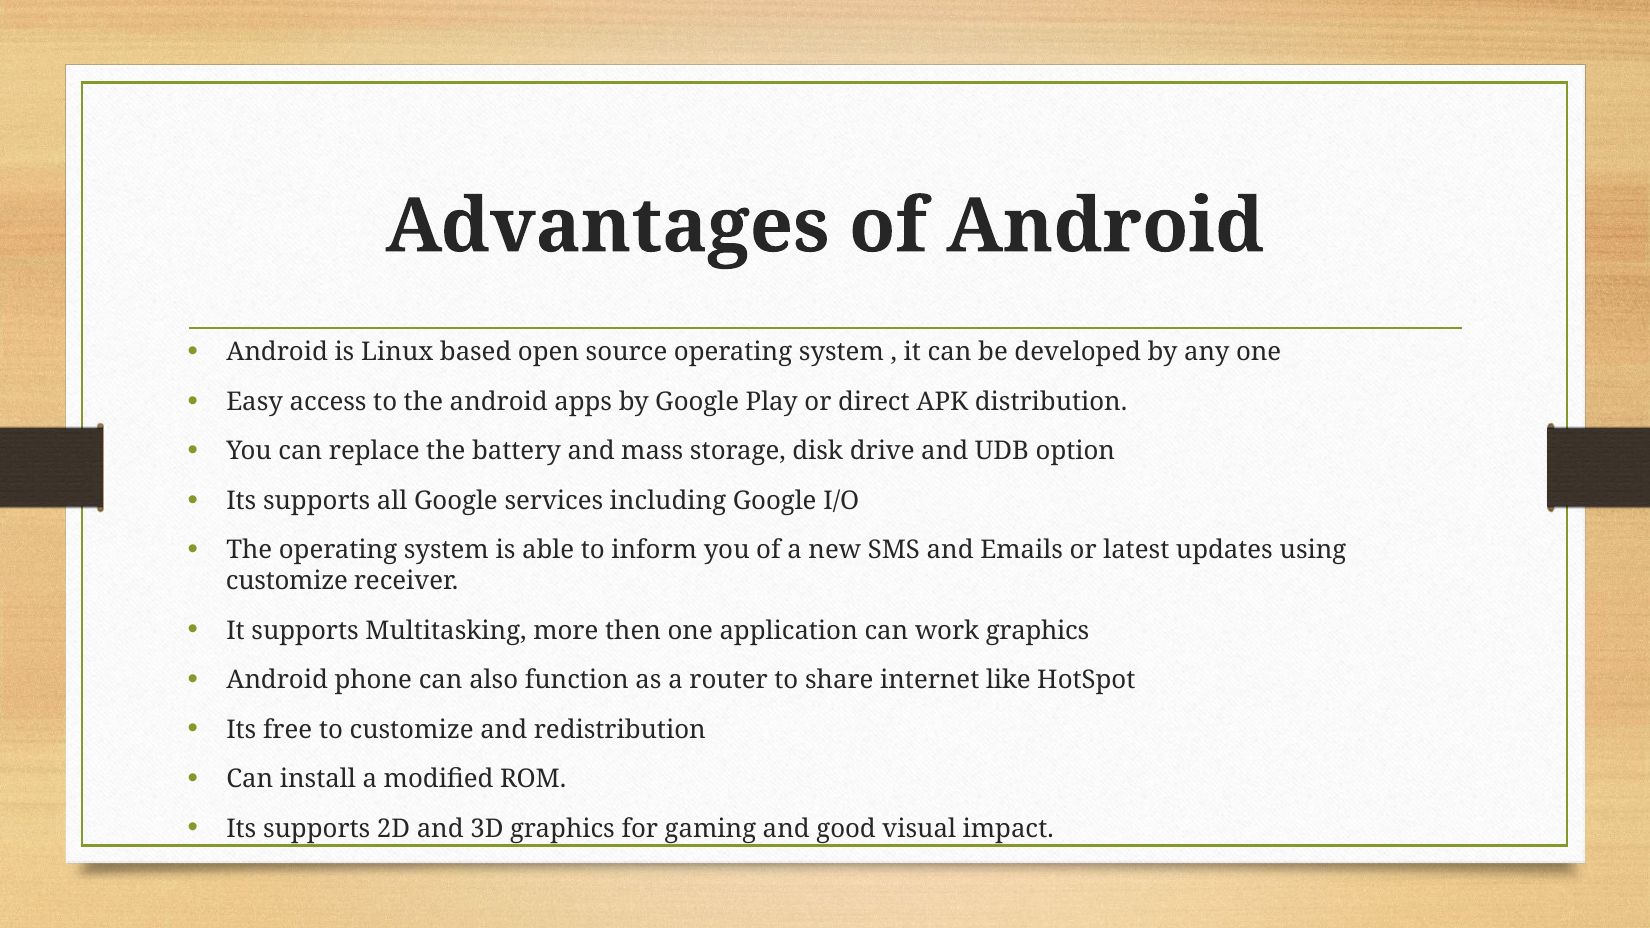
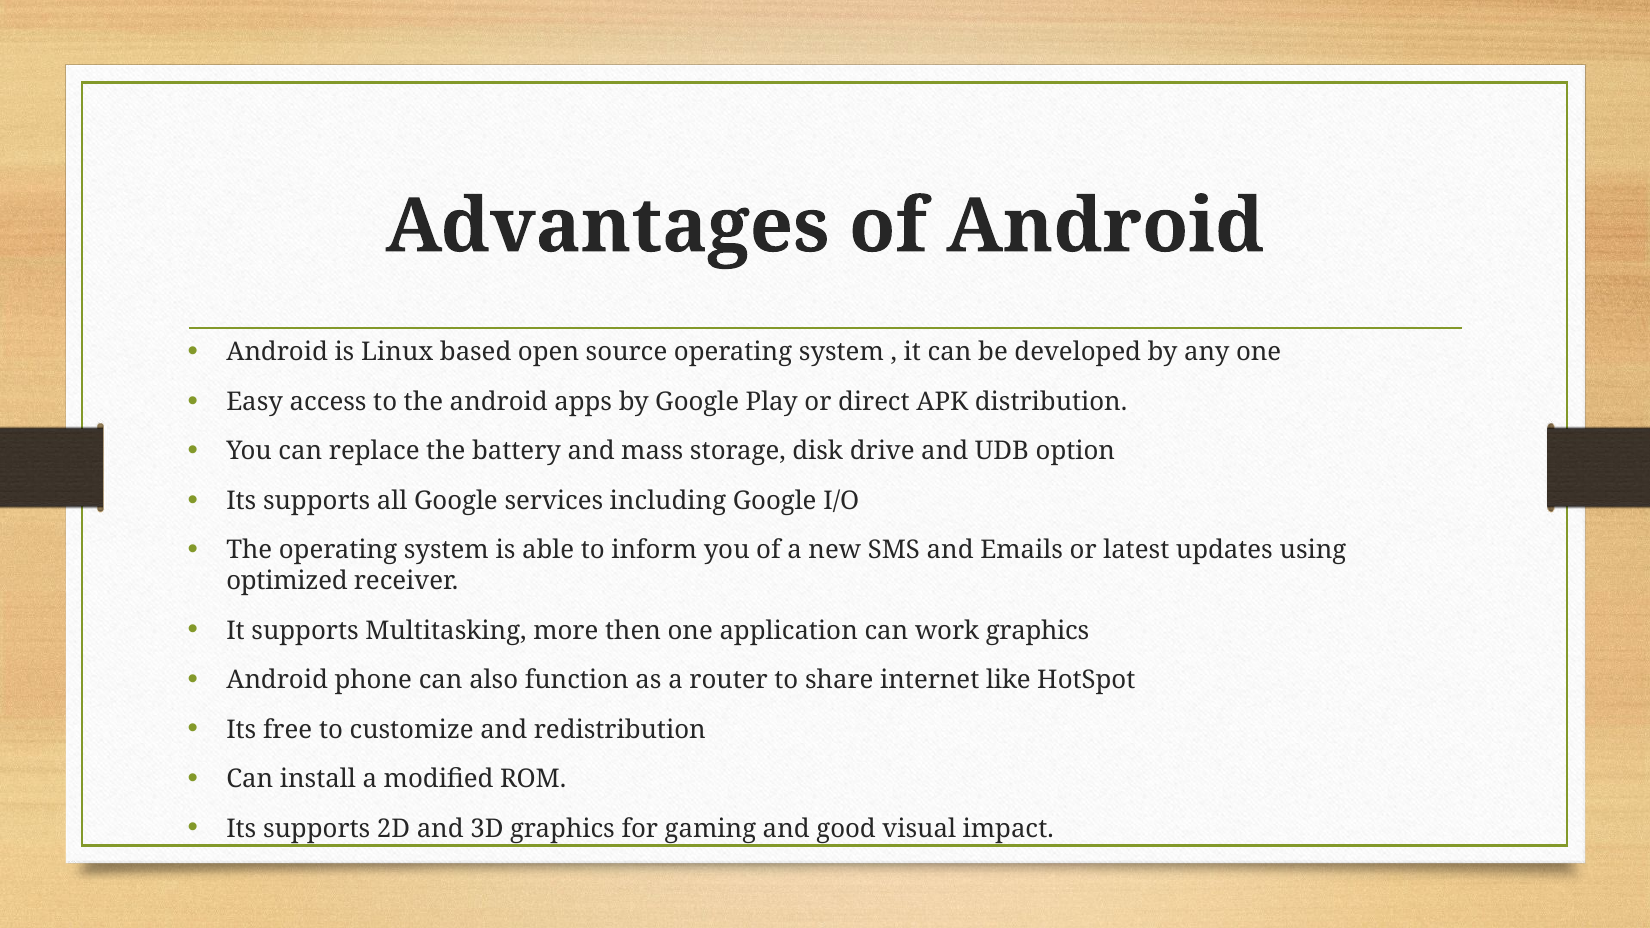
customize: customize -> optimized (287, 581)
